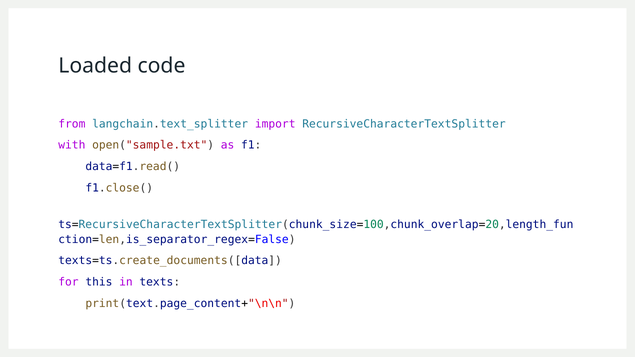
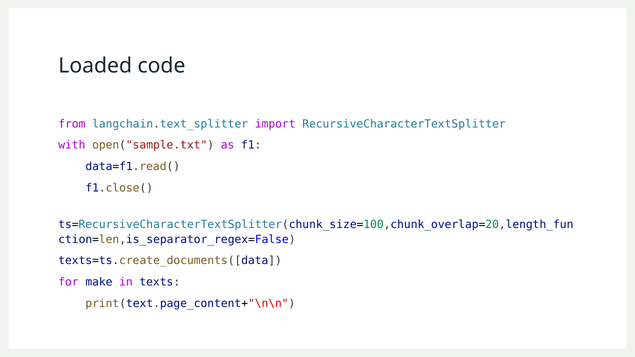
this: this -> make (99, 282)
